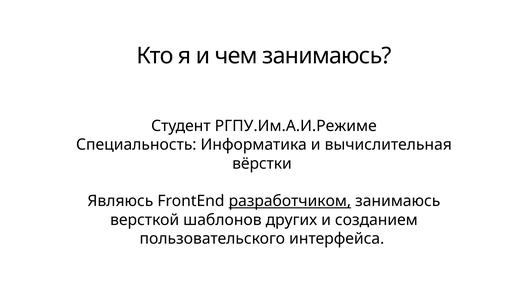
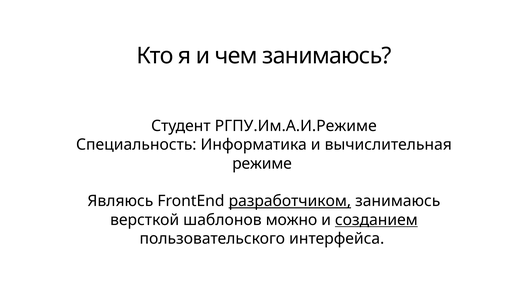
вёрстки: вёрстки -> режиме (262, 164)
других: других -> можно (291, 220)
созданием underline: none -> present (376, 220)
